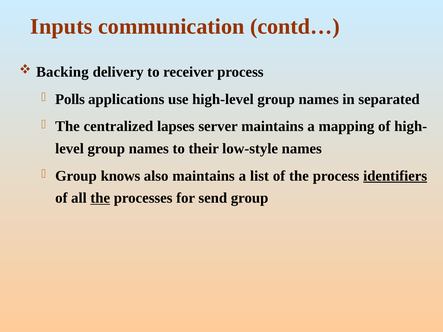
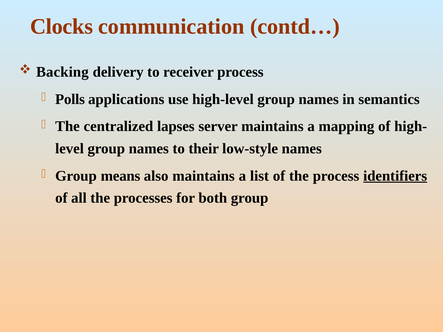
Inputs: Inputs -> Clocks (62, 27)
separated: separated -> semantics (389, 99)
knows: knows -> means (121, 176)
the underline: present -> none (100, 198)
send: send -> both (213, 198)
